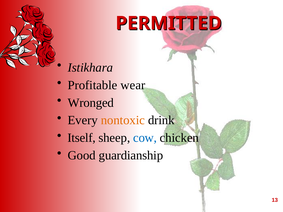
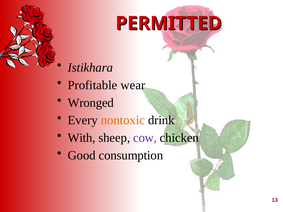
Itself: Itself -> With (82, 138)
cow colour: blue -> purple (145, 138)
guardianship: guardianship -> consumption (131, 156)
